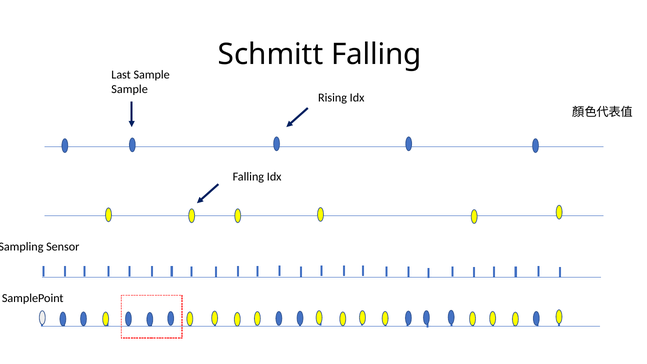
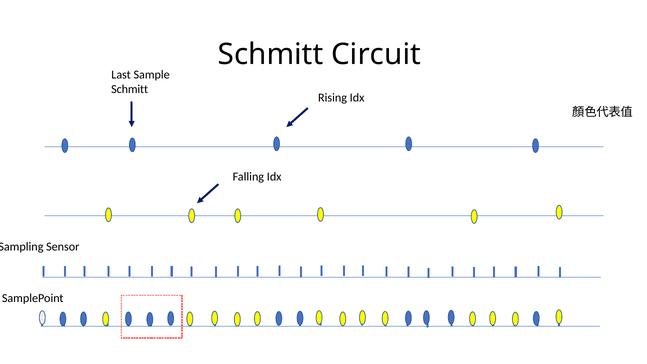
Schmitt Falling: Falling -> Circuit (376, 54)
Sample: Sample -> Schmitt (130, 89)
